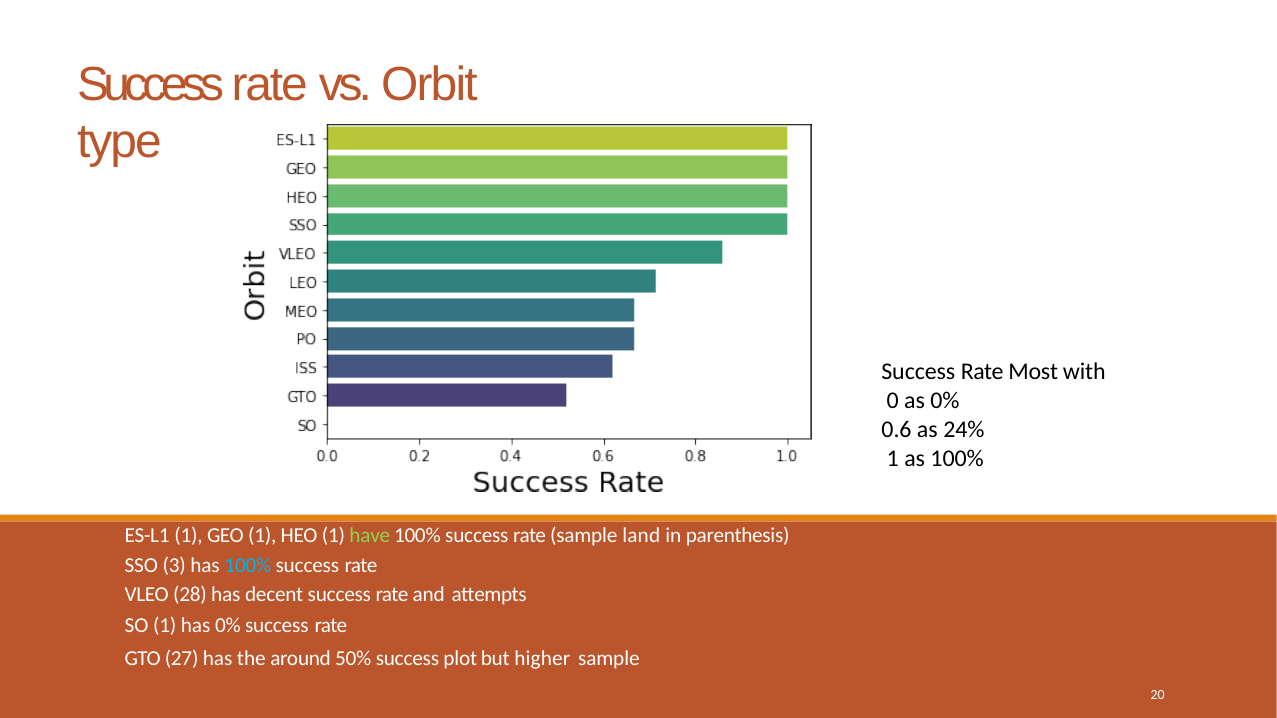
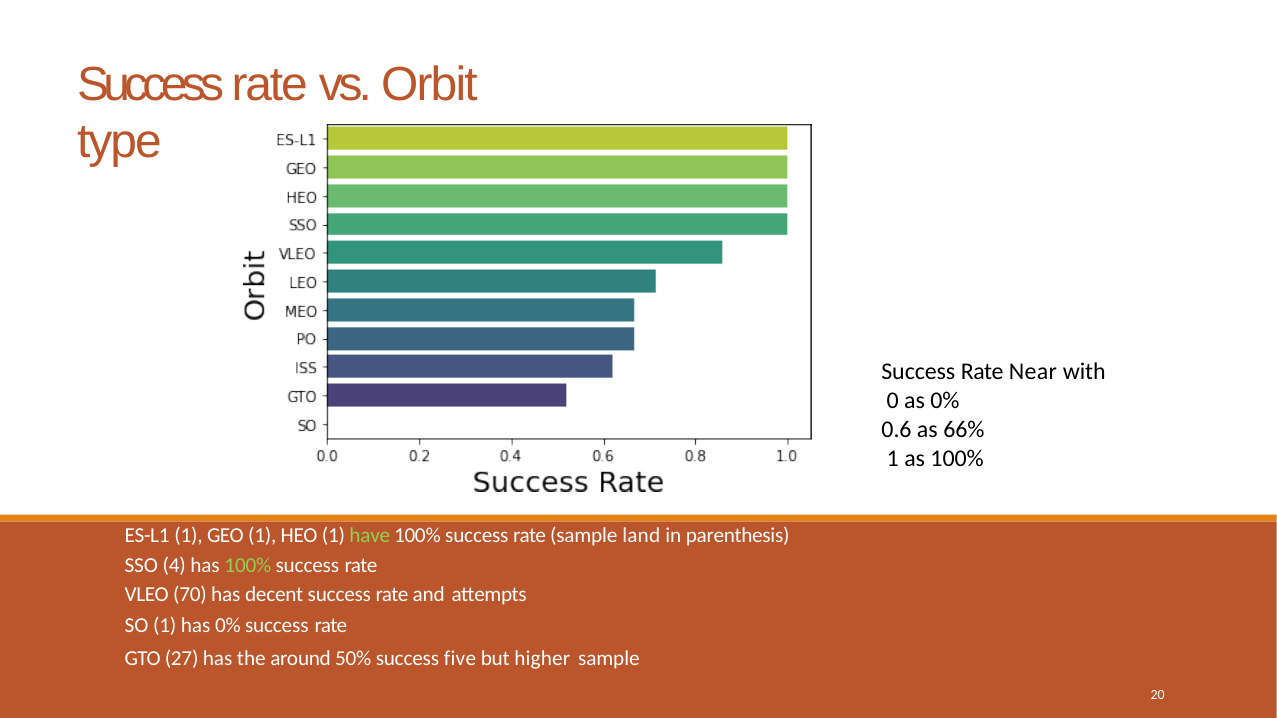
Most: Most -> Near (1033, 372)
24%: 24% -> 66% (964, 430)
3: 3 -> 4 (174, 566)
100% colour: light blue -> light green (248, 566)
28: 28 -> 70 (190, 595)
plot: plot -> five (460, 659)
